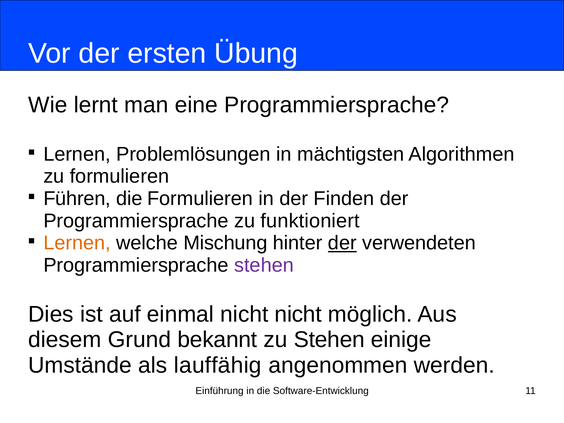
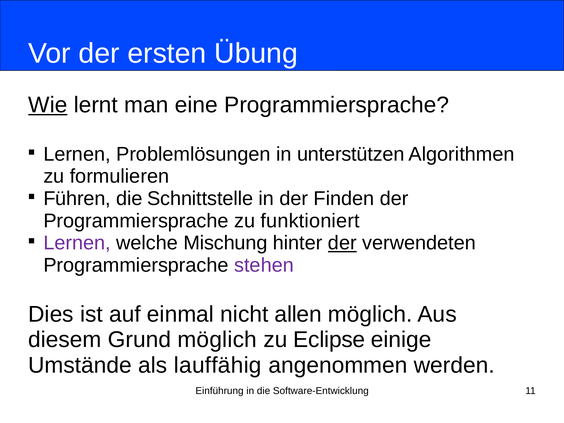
Wie underline: none -> present (48, 105)
mächtigsten: mächtigsten -> unterstützen (351, 154)
die Formulieren: Formulieren -> Schnittstelle (200, 199)
Lernen colour: orange -> purple (77, 243)
nicht nicht: nicht -> allen (298, 314)
Grund bekannt: bekannt -> möglich (217, 340)
zu Stehen: Stehen -> Eclipse (329, 340)
